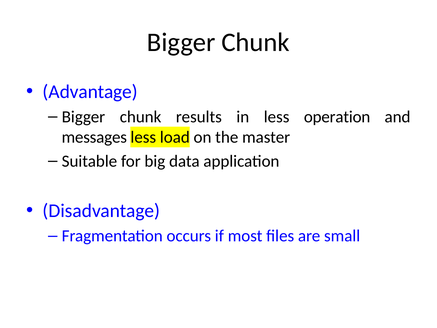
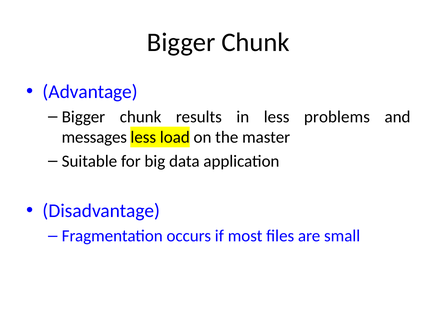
operation: operation -> problems (337, 117)
